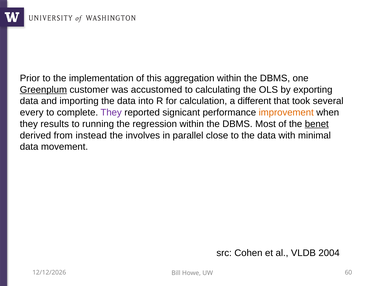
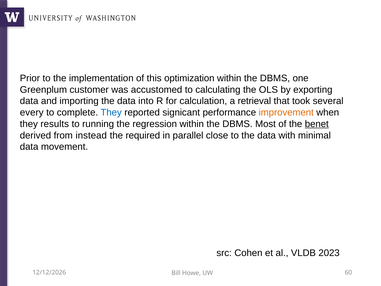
aggregation: aggregation -> optimization (189, 78)
Greenplum underline: present -> none (43, 90)
different: different -> retrieval (254, 101)
They colour: purple -> blue (111, 112)
involves: involves -> required (143, 135)
2004: 2004 -> 2023 (329, 253)
